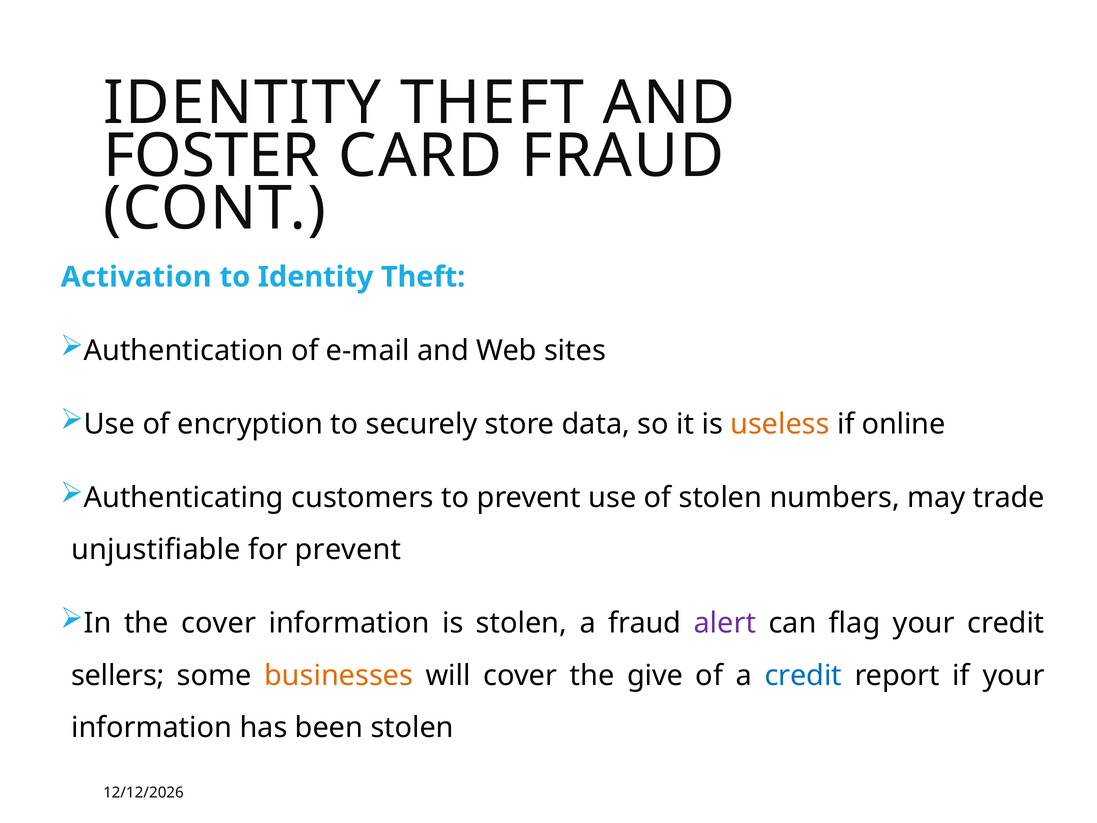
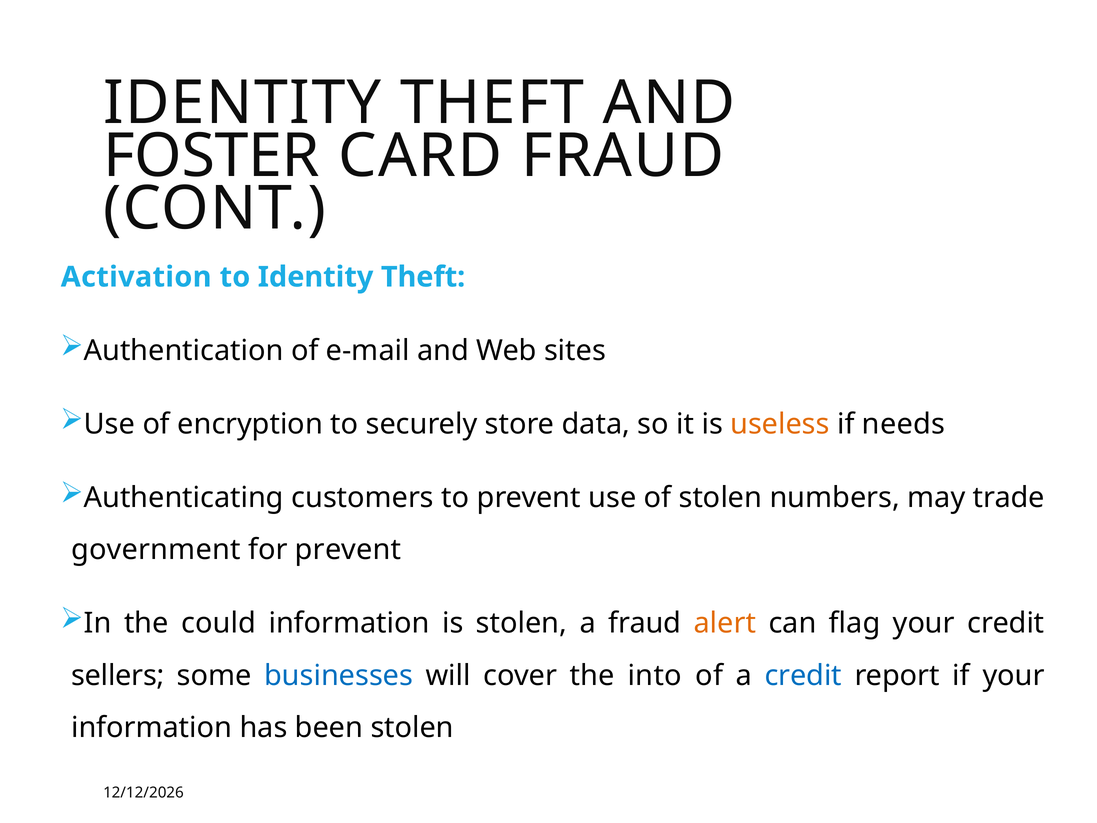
online: online -> needs (903, 424)
unjustifiable: unjustifiable -> government (156, 550)
the cover: cover -> could (219, 623)
alert colour: purple -> orange (725, 623)
businesses colour: orange -> blue (339, 675)
give: give -> into (655, 675)
